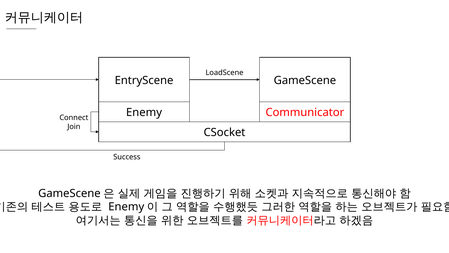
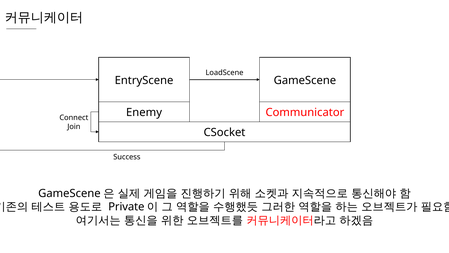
Enemy: Enemy -> Private (126, 207)
